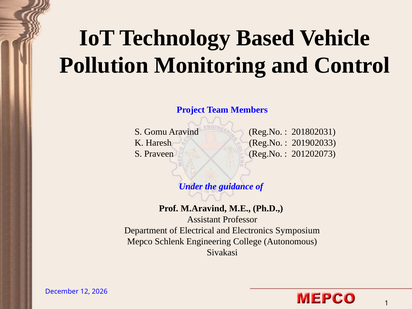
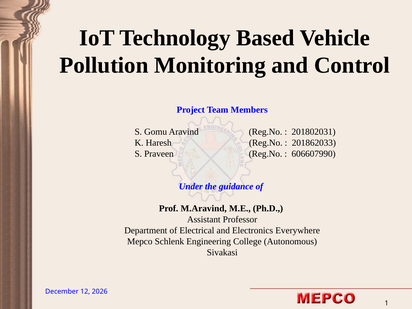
201902033: 201902033 -> 201862033 (314, 143)
201202073: 201202073 -> 606607990 (314, 154)
Symposium: Symposium -> Everywhere (298, 231)
